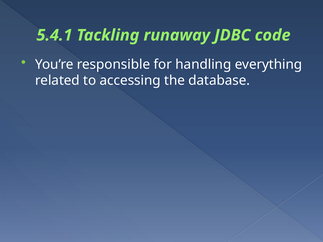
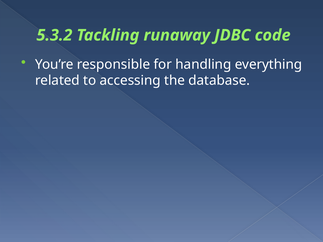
5.4.1: 5.4.1 -> 5.3.2 (54, 35)
